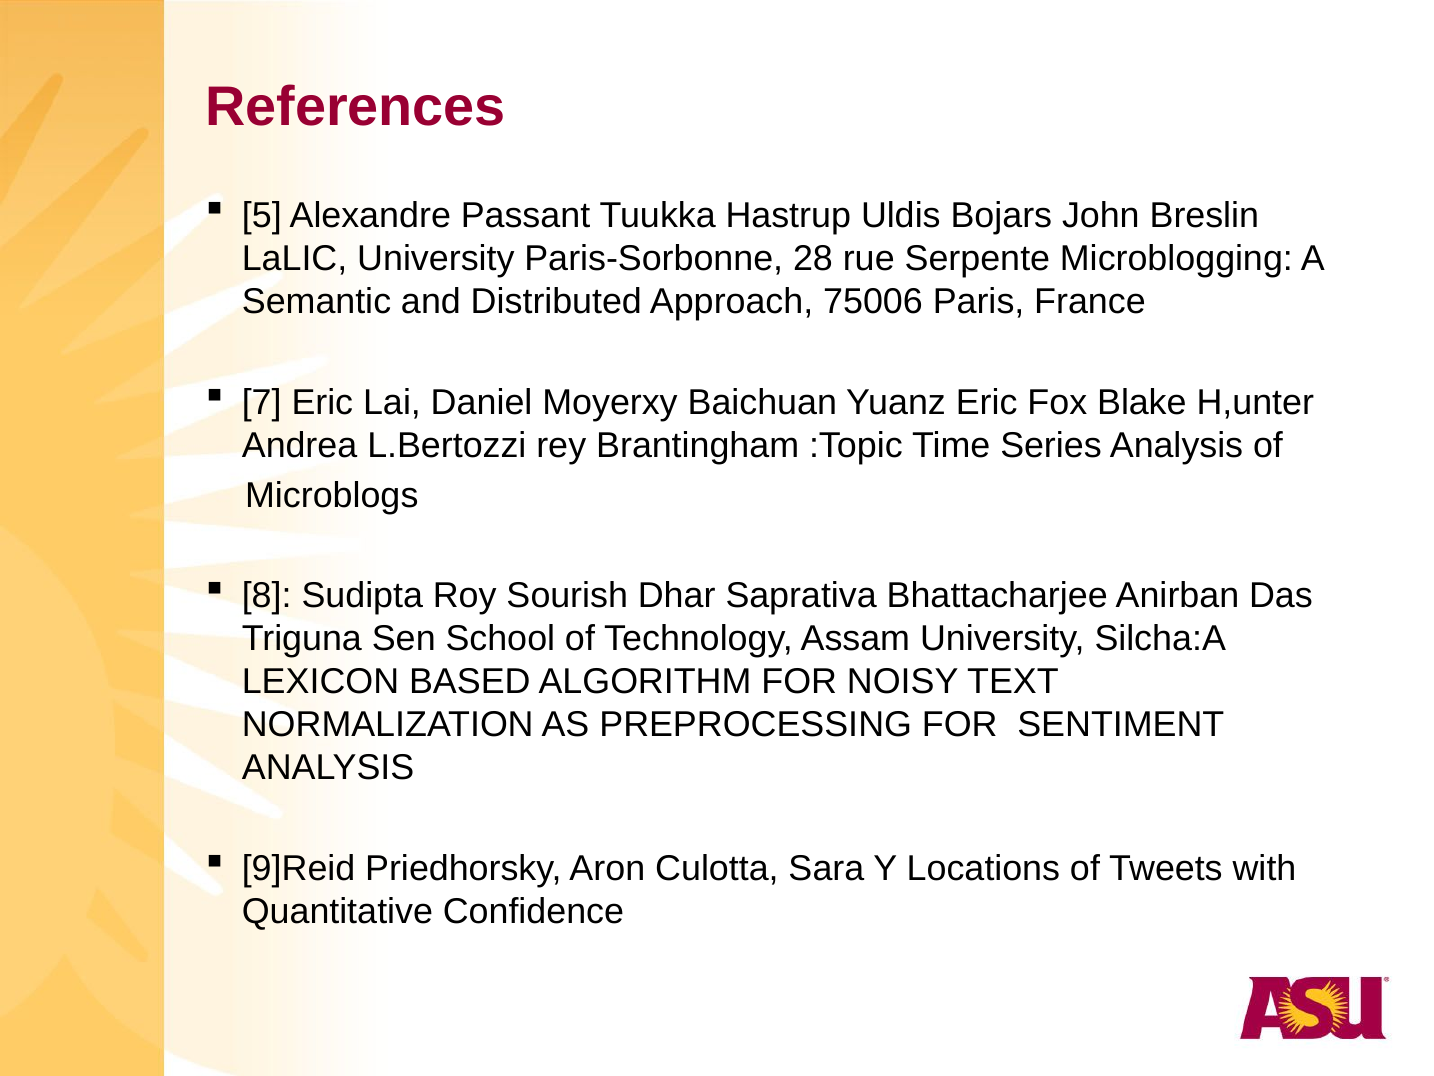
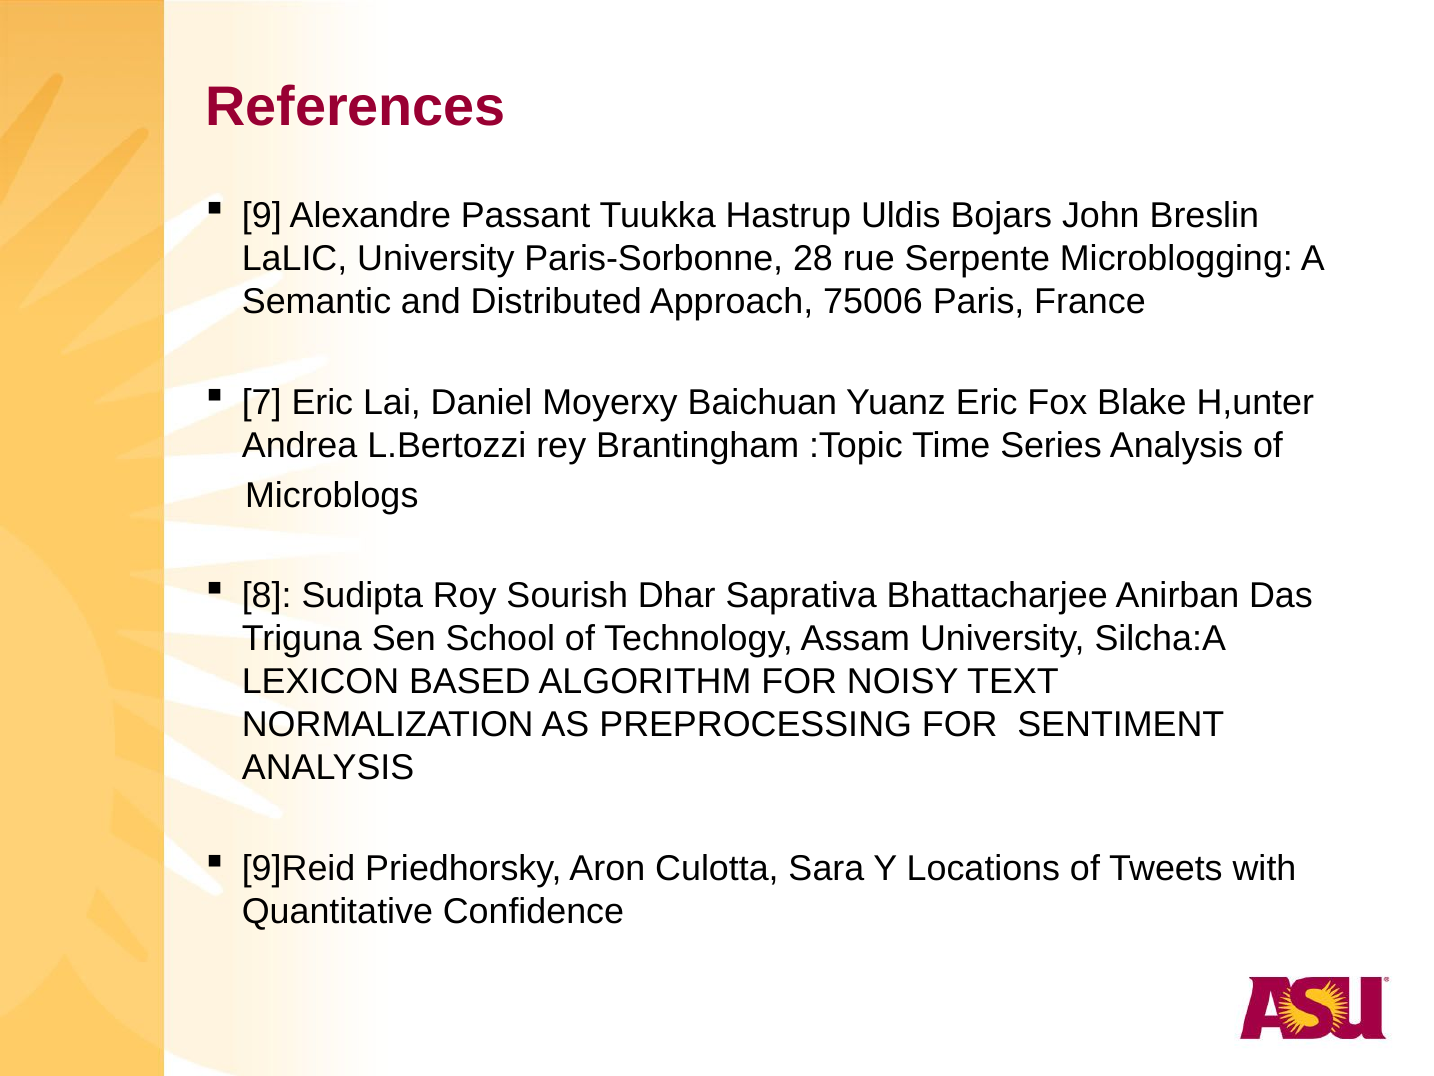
5: 5 -> 9 (262, 216)
